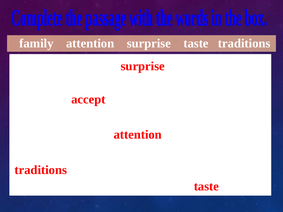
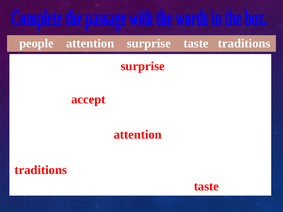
family: family -> people (36, 43)
